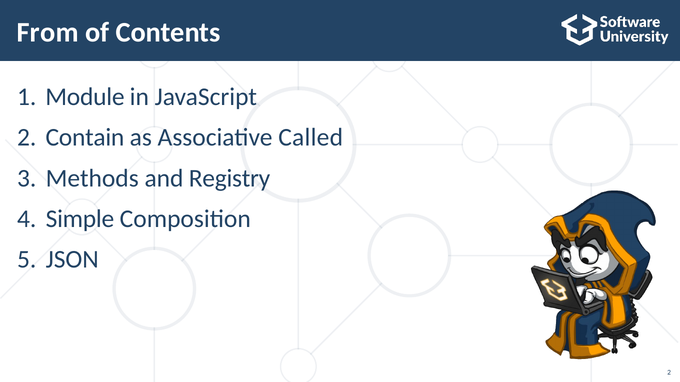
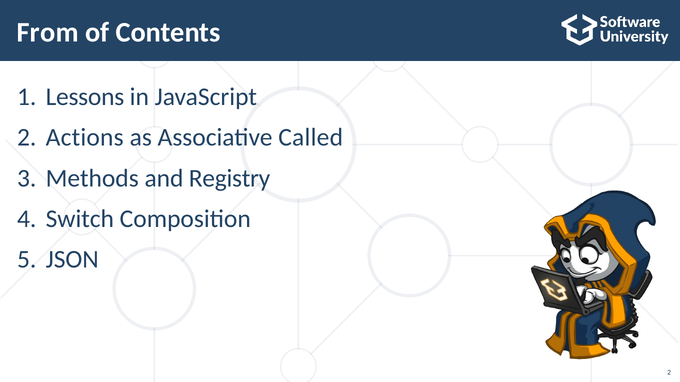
Module: Module -> Lessons (85, 97)
Contain: Contain -> Actions (85, 138)
Simple: Simple -> Switch (80, 219)
